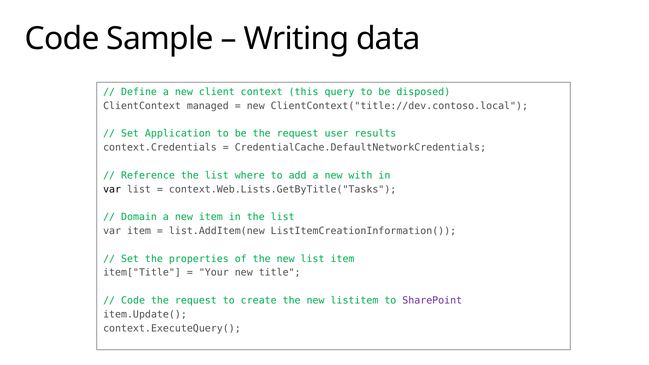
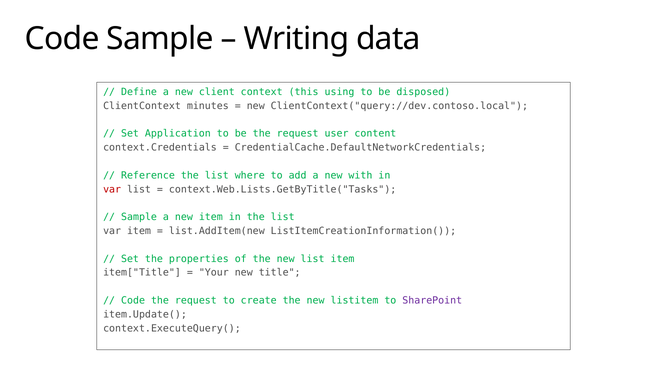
query: query -> using (339, 92)
managed: managed -> minutes (208, 106)
ClientContext("title://dev.contoso.local: ClientContext("title://dev.contoso.local -> ClientContext("query://dev.contoso.local (399, 106)
results: results -> content (375, 134)
var colour: black -> red (112, 189)
Domain: Domain -> Sample (139, 217)
